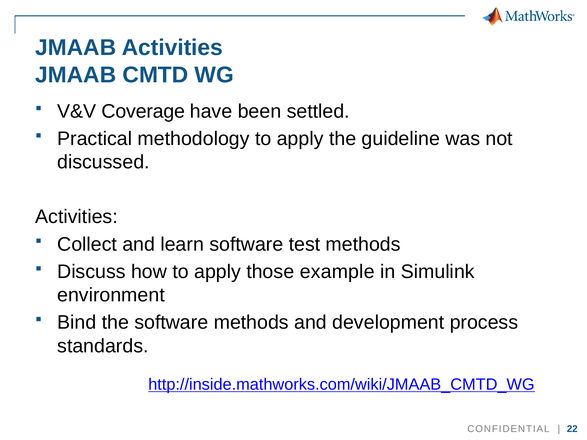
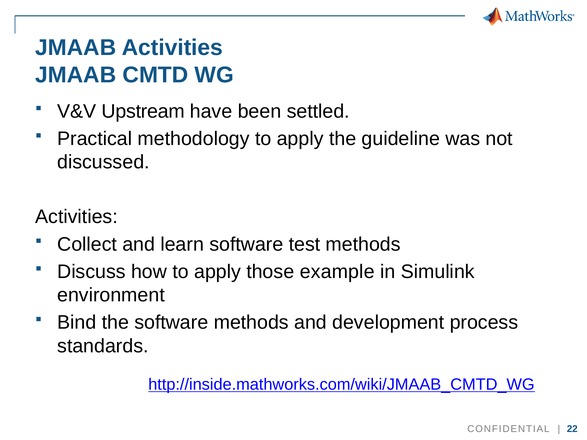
Coverage: Coverage -> Upstream (143, 111)
